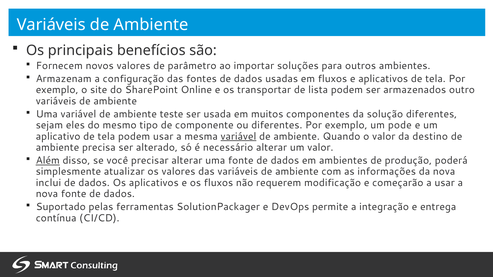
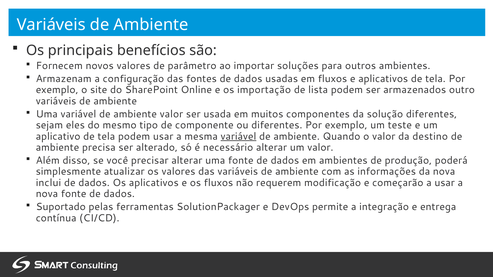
transportar: transportar -> importação (264, 90)
ambiente teste: teste -> valor (171, 114)
pode: pode -> teste (400, 125)
Além underline: present -> none (48, 161)
